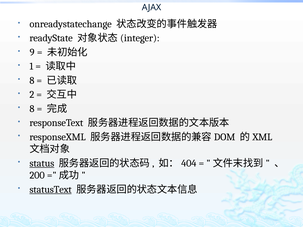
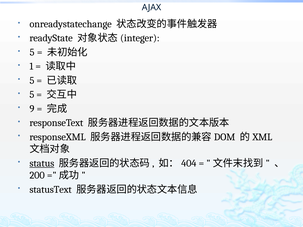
9: 9 -> 5 (32, 52)
8: 8 -> 5 (32, 81)
2: 2 -> 5 (32, 95)
8: 8 -> 9 (32, 109)
statusText underline: present -> none (51, 190)
